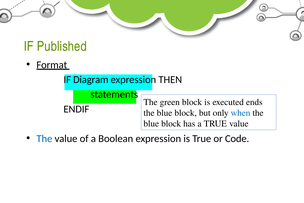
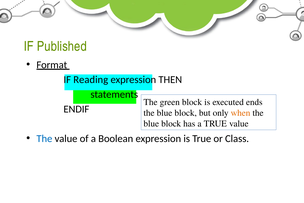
Diagram: Diagram -> Reading (91, 79)
when colour: blue -> orange (241, 113)
Code: Code -> Class (237, 138)
